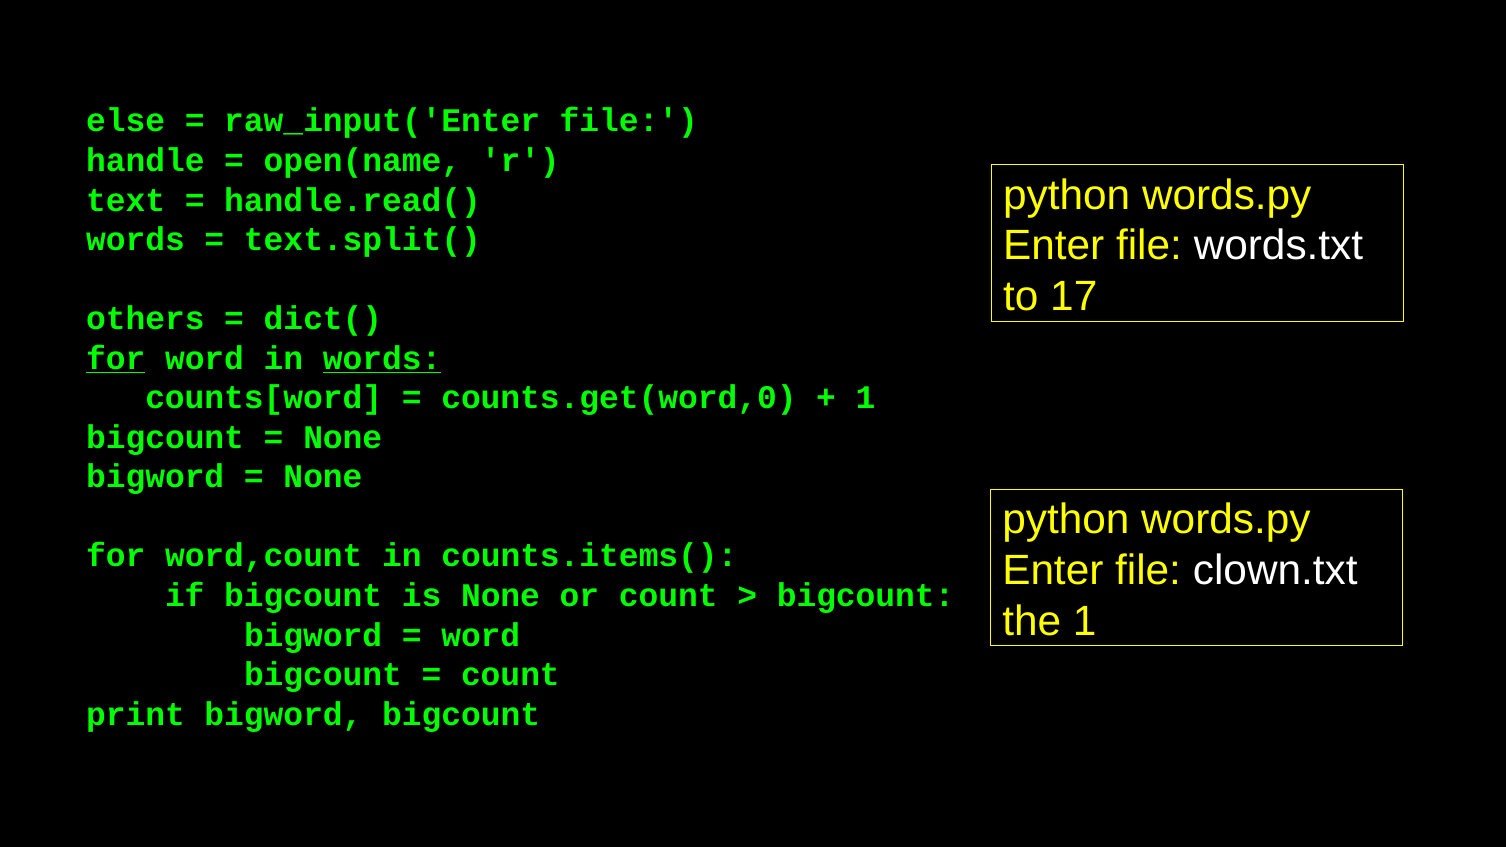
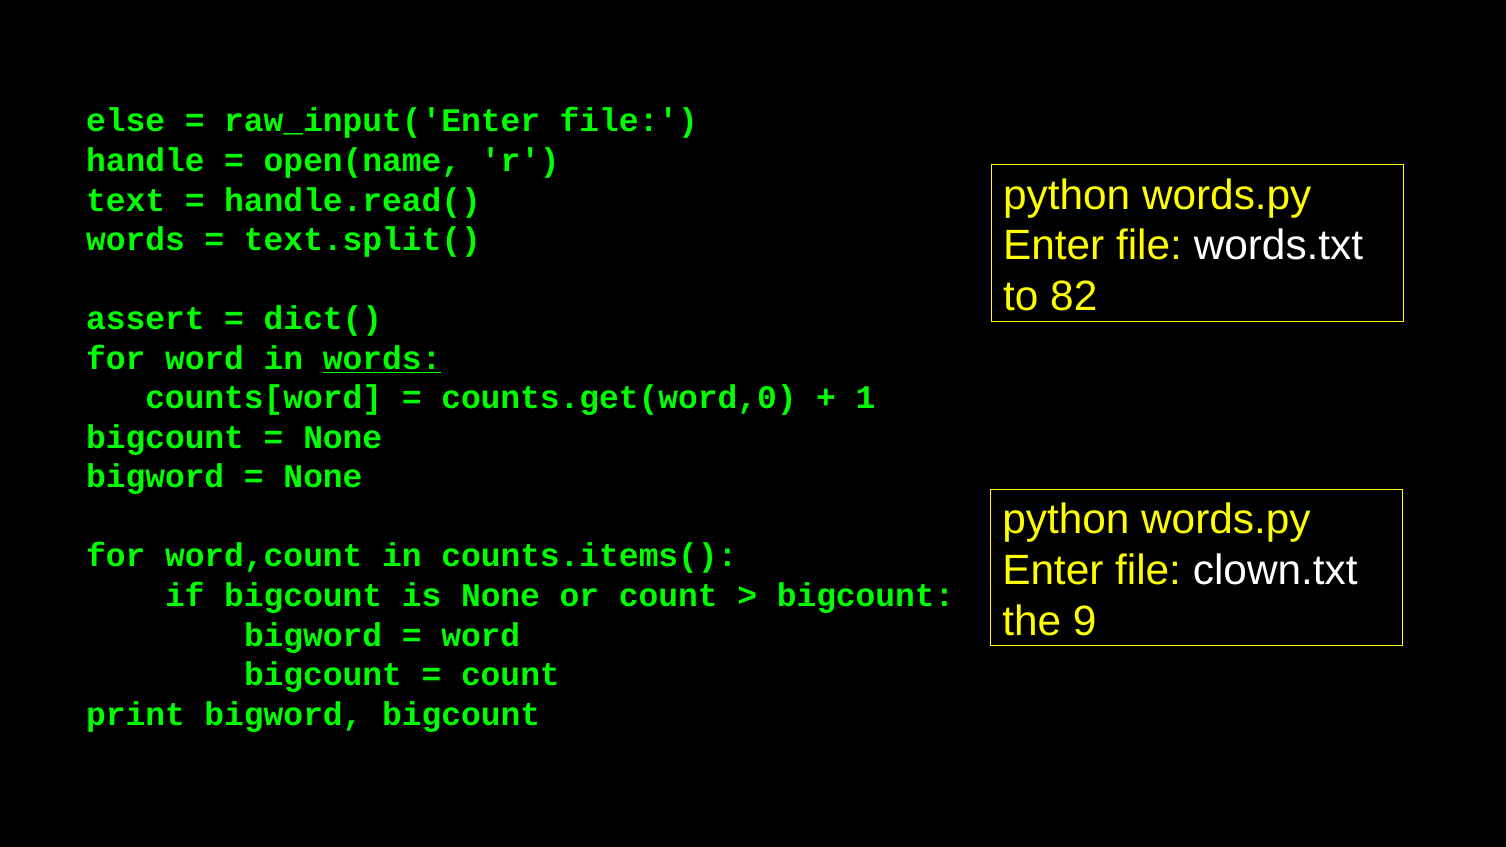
17: 17 -> 82 (1074, 297)
others: others -> assert (145, 319)
for underline: present -> none (116, 358)
the 1: 1 -> 9 (1085, 621)
